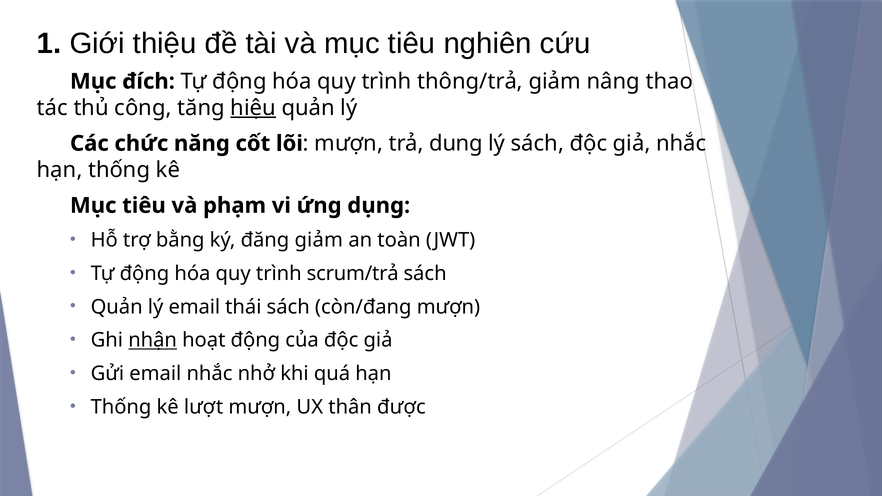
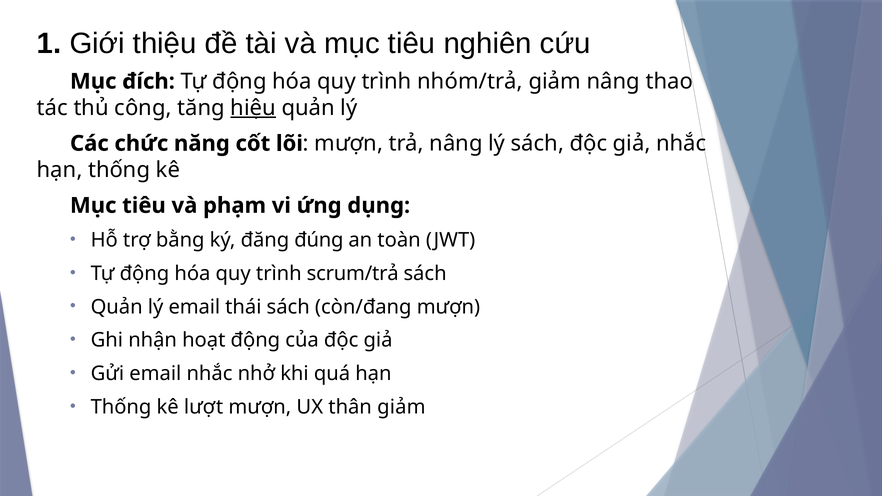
thông/trả: thông/trả -> nhóm/trả (470, 81)
trả dung: dung -> nâng (456, 144)
đăng giảm: giảm -> đúng (319, 240)
nhận underline: present -> none (153, 340)
thân được: được -> giảm (401, 407)
